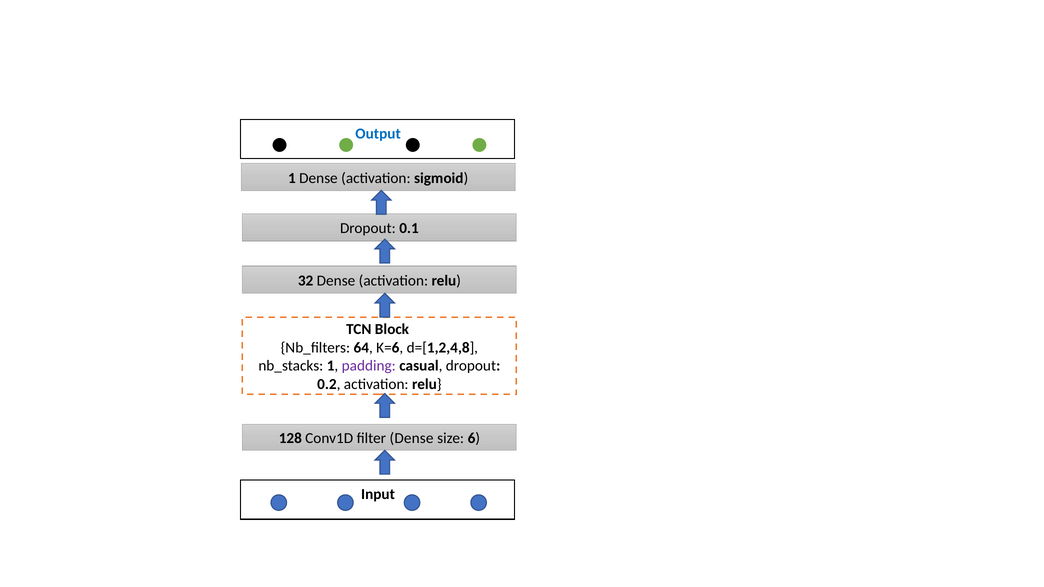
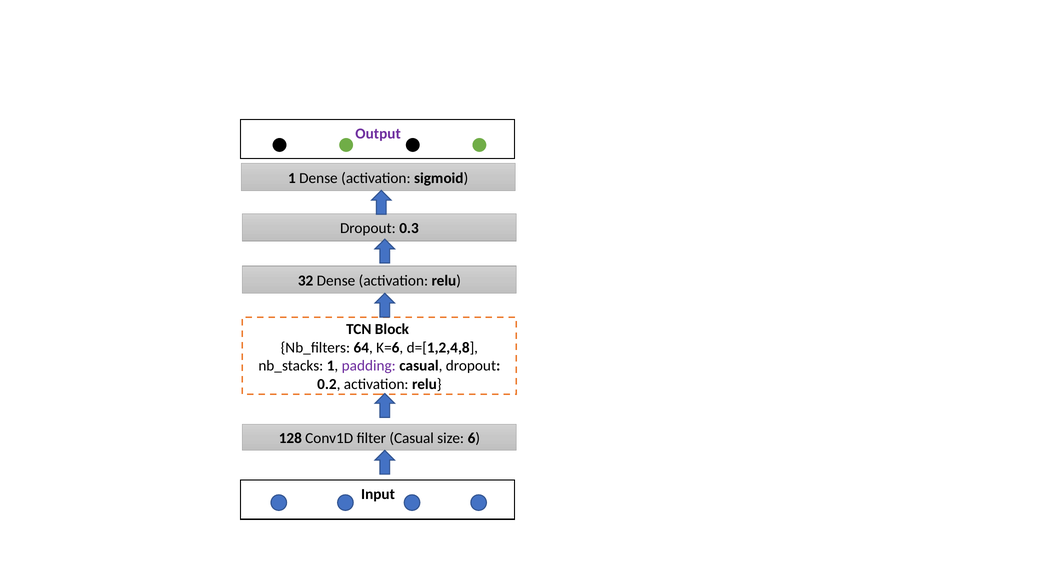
Output colour: blue -> purple (378, 134)
0.1: 0.1 -> 0.3 (409, 228)
filter Dense: Dense -> Casual (412, 439)
